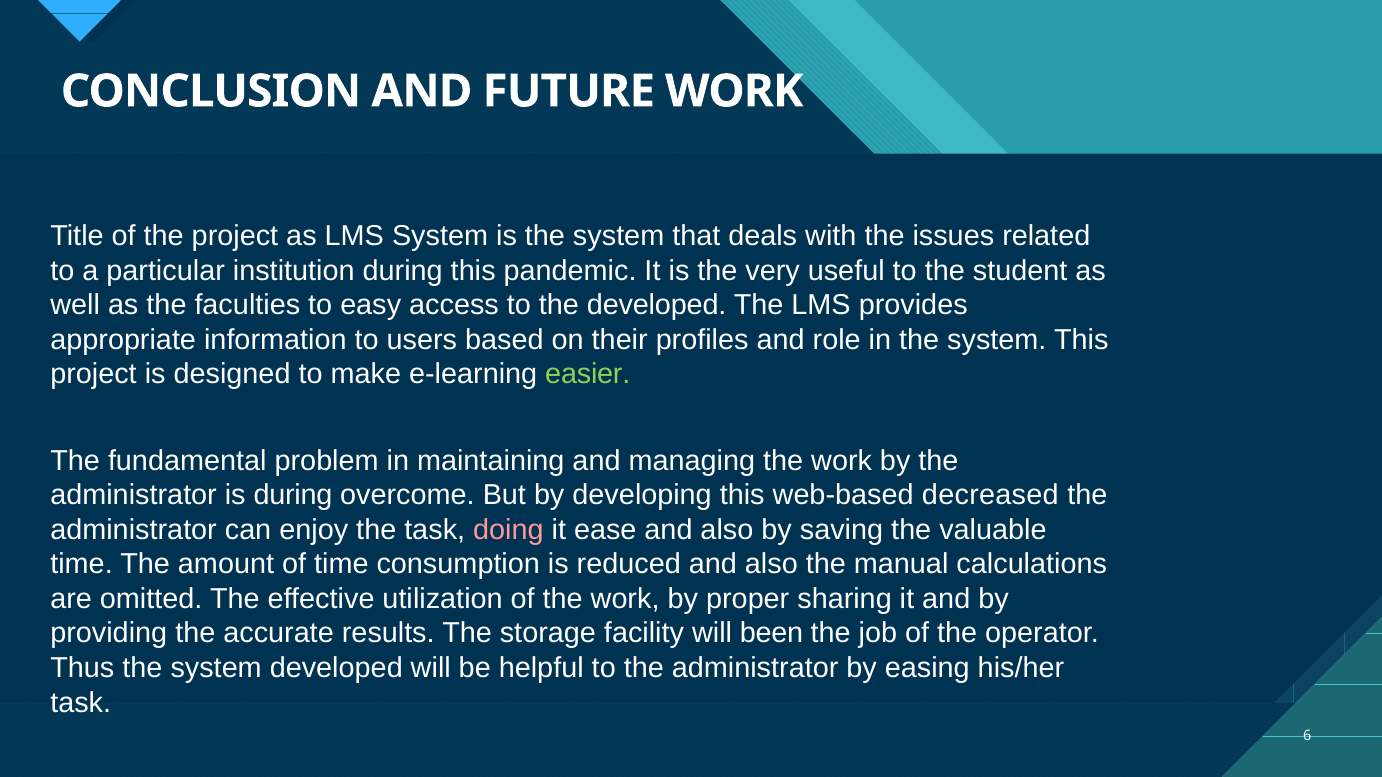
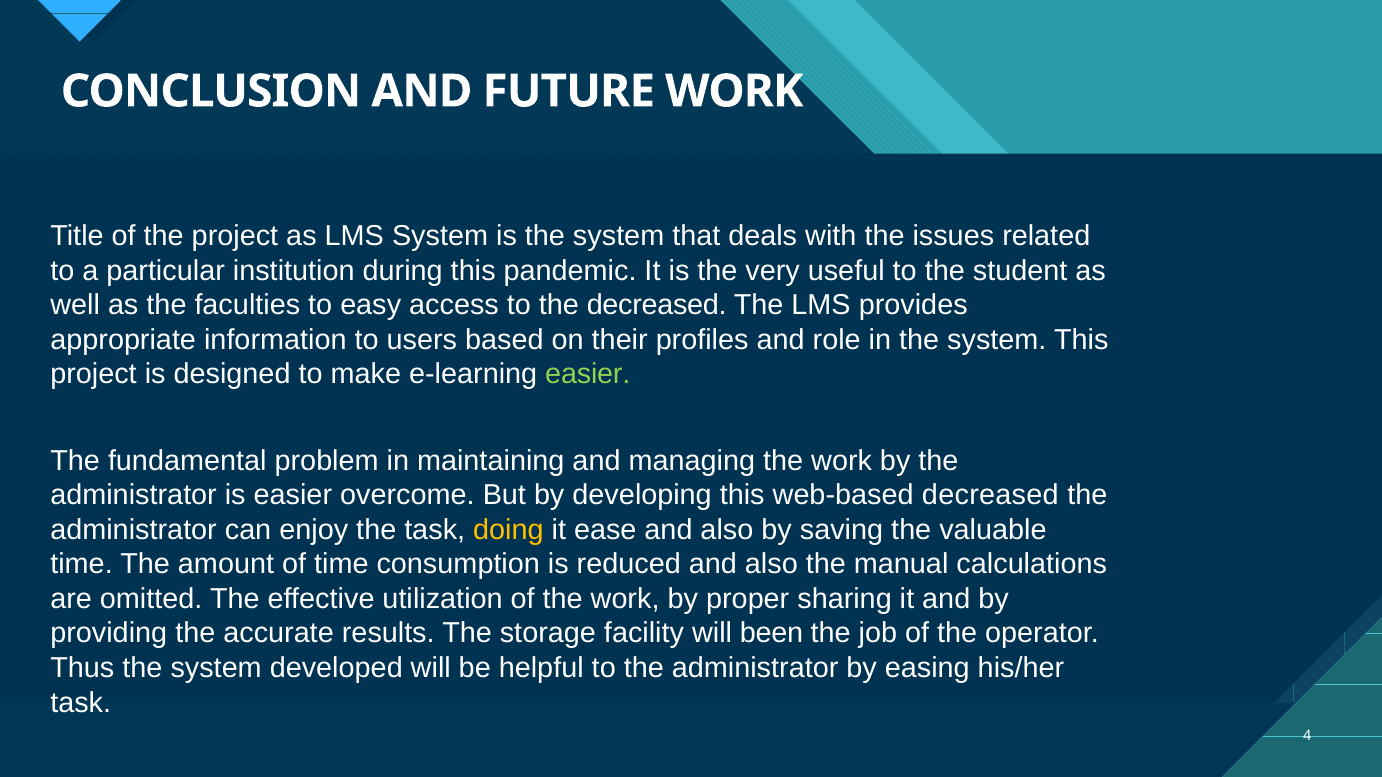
the developed: developed -> decreased (657, 305)
is during: during -> easier (293, 496)
doing colour: pink -> yellow (508, 530)
6: 6 -> 4 (1307, 736)
